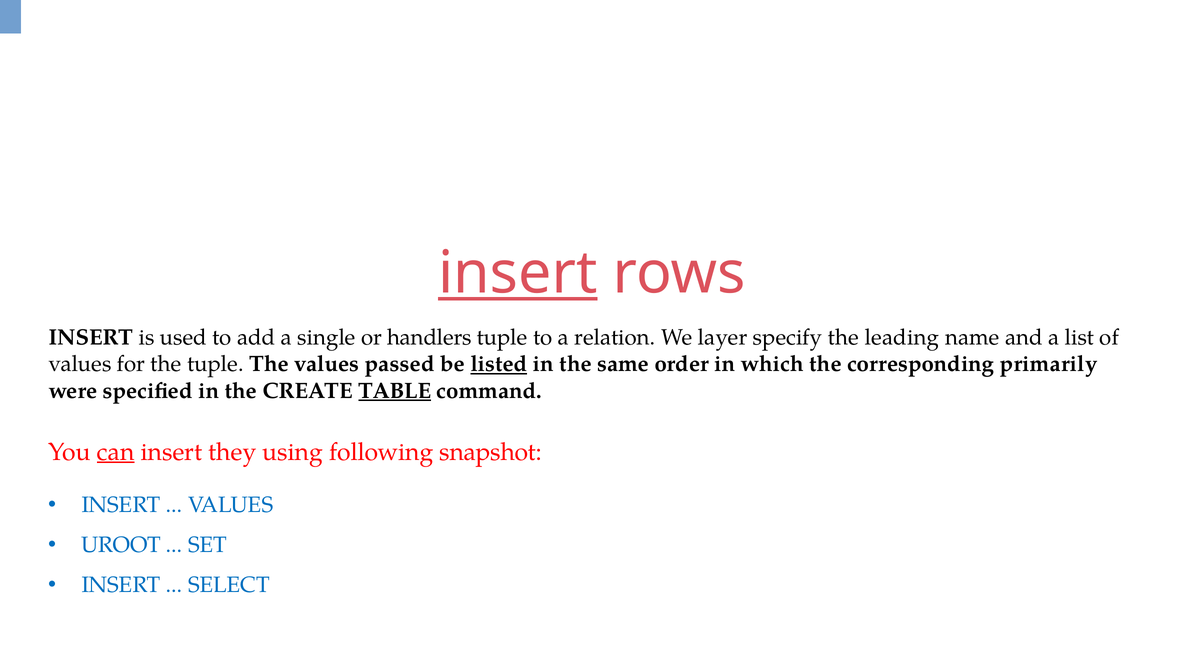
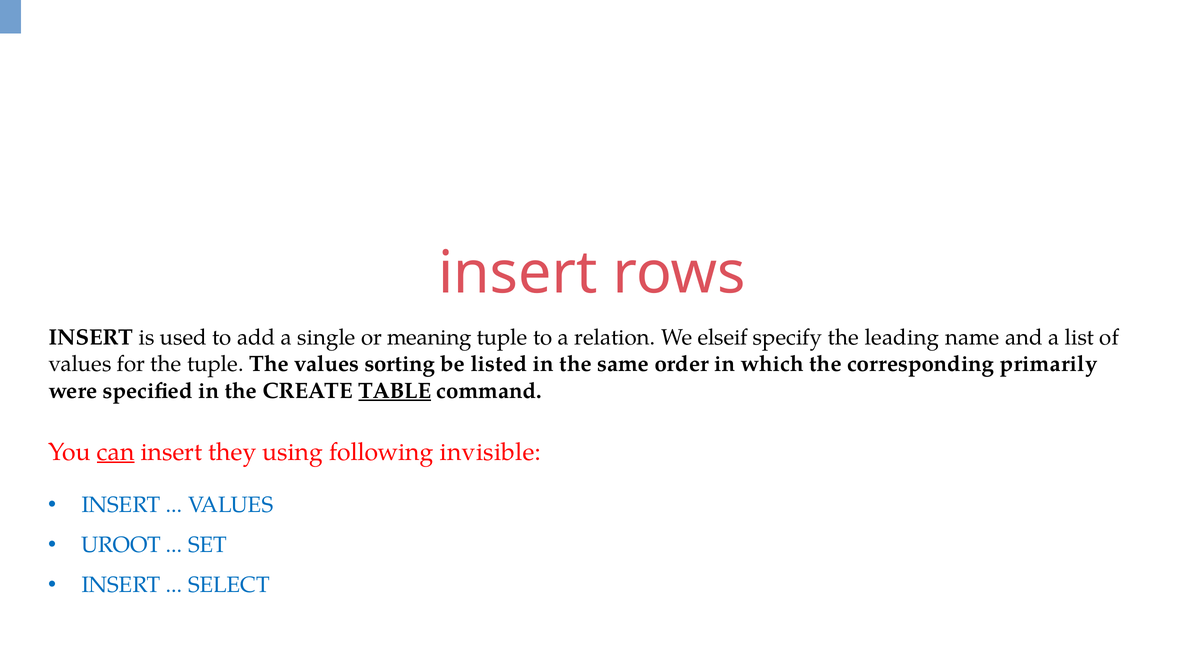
insert underline: present -> none (518, 273)
handlers: handlers -> meaning (429, 337)
layer: layer -> elseif (723, 337)
passed: passed -> sorting (400, 364)
listed underline: present -> none (499, 364)
snapshot: snapshot -> invisible (490, 452)
